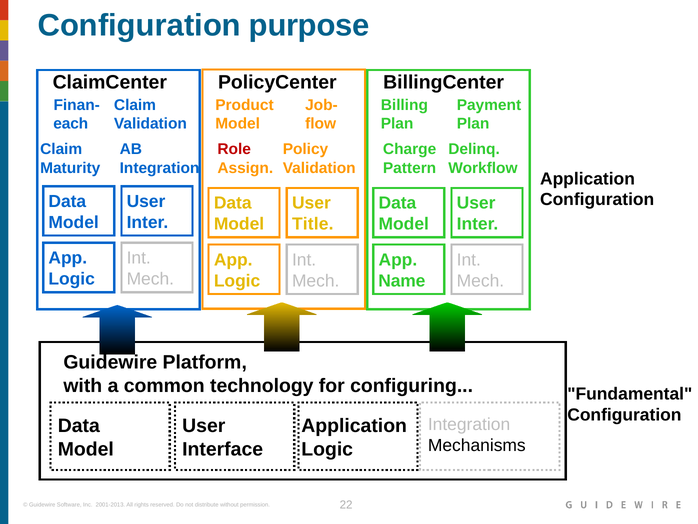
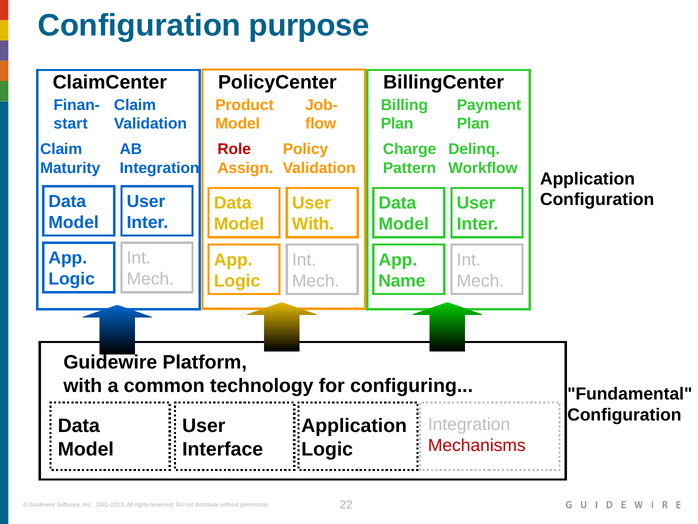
each: each -> start (71, 124)
Title: Title -> With (313, 224)
Mechanisms colour: black -> red (477, 445)
